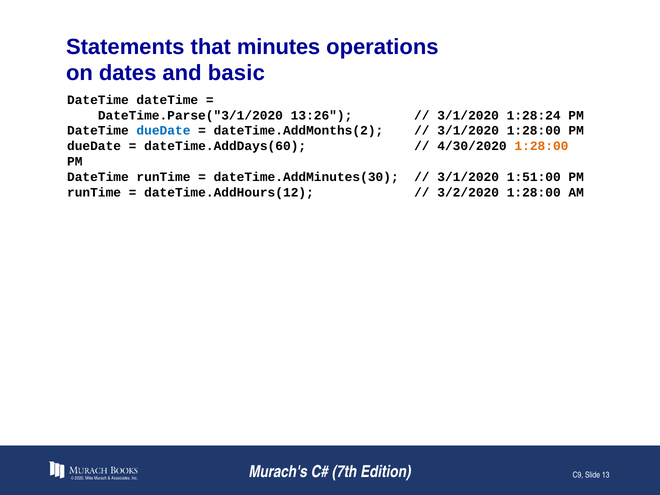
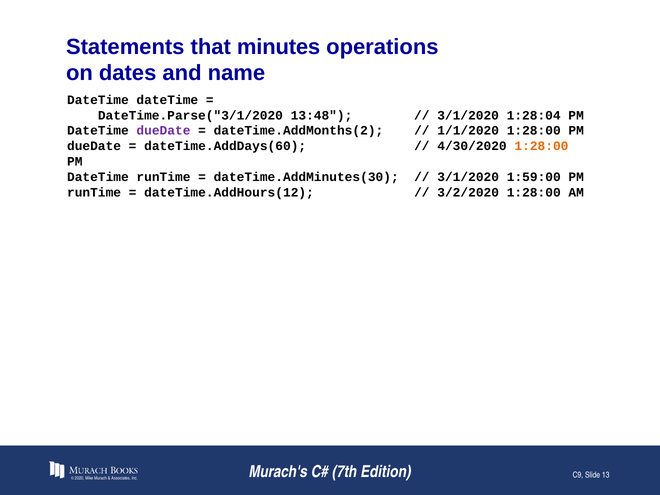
basic: basic -> name (236, 73)
13:26: 13:26 -> 13:48 (322, 115)
1:28:24: 1:28:24 -> 1:28:04 (534, 115)
dueDate colour: blue -> purple (163, 131)
3/1/2020: 3/1/2020 -> 1/1/2020 (468, 131)
1:51:00: 1:51:00 -> 1:59:00 (534, 177)
